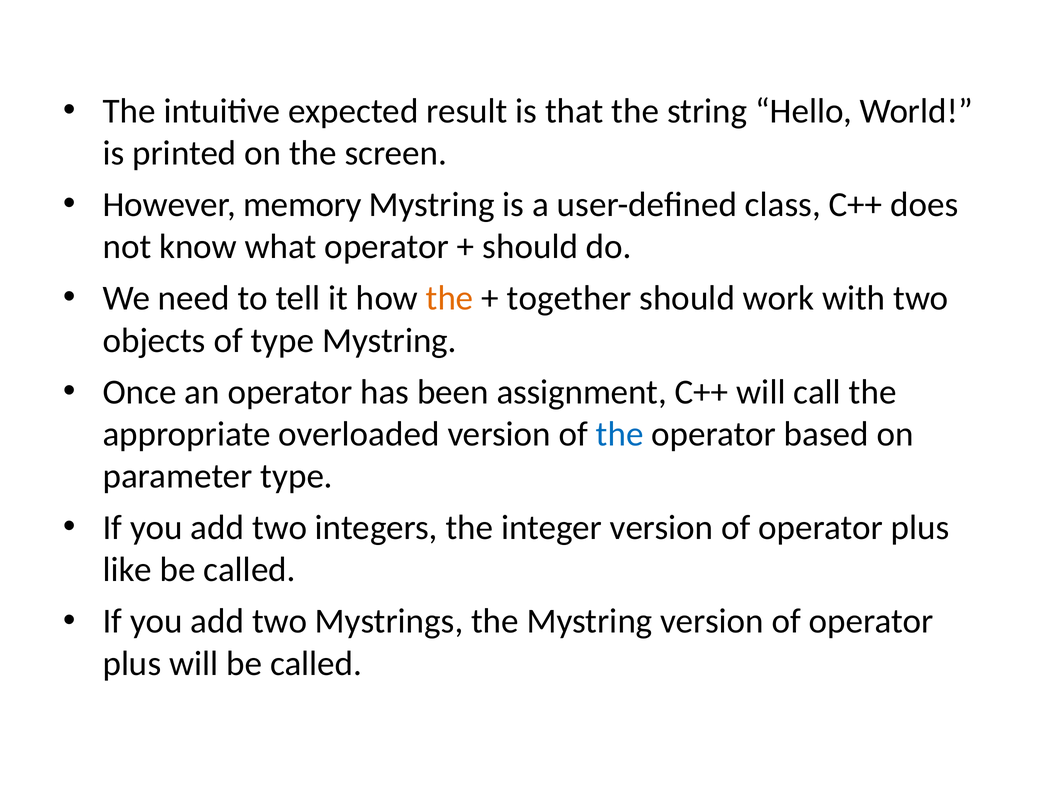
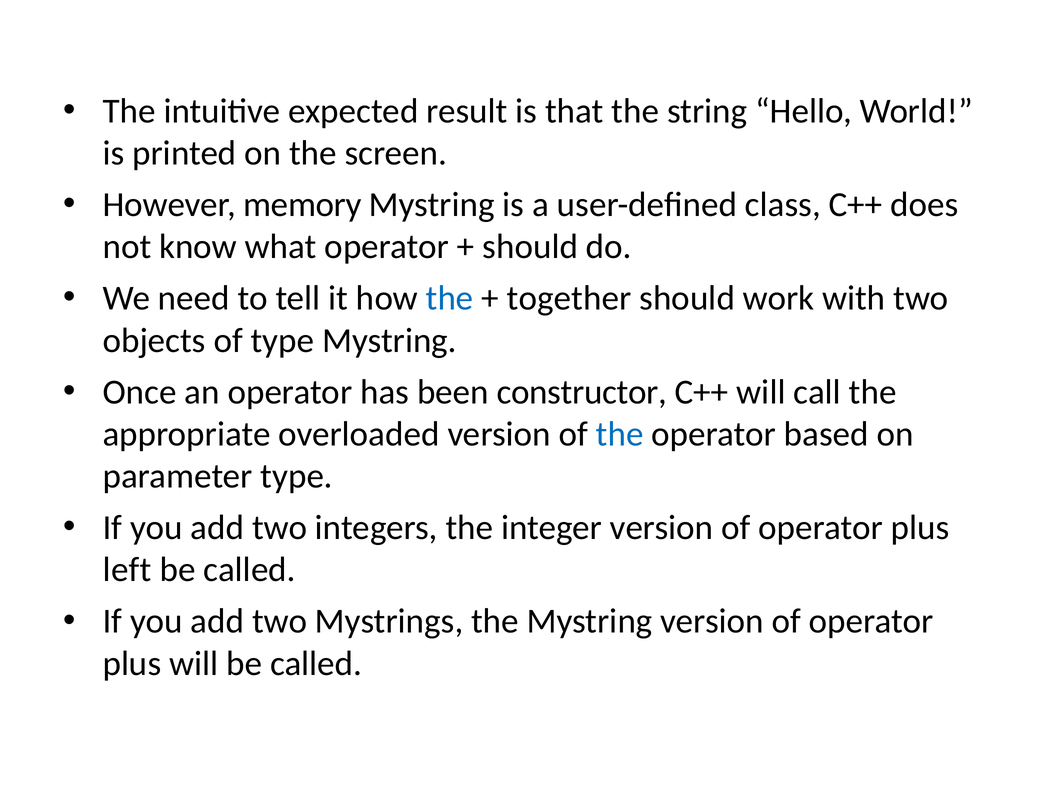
the colour: orange -> blue (450, 298)
assignment: assignment -> constructor (582, 392)
like: like -> left (127, 570)
